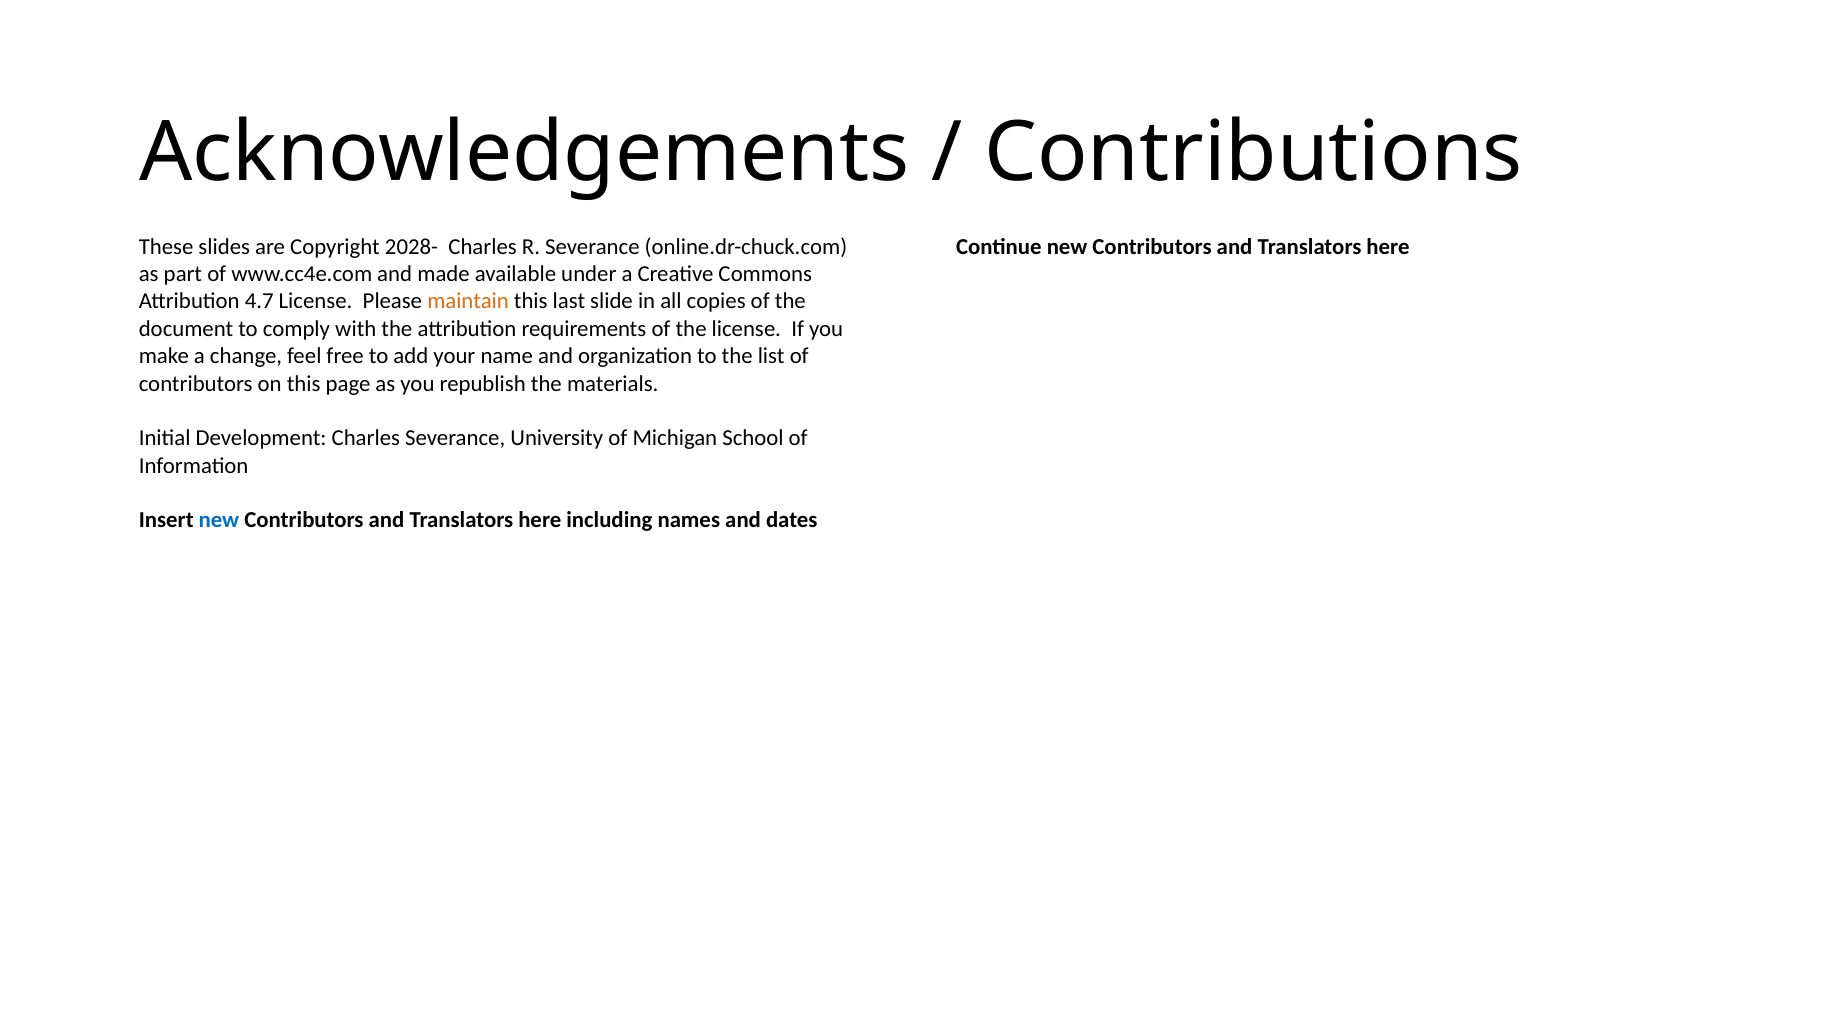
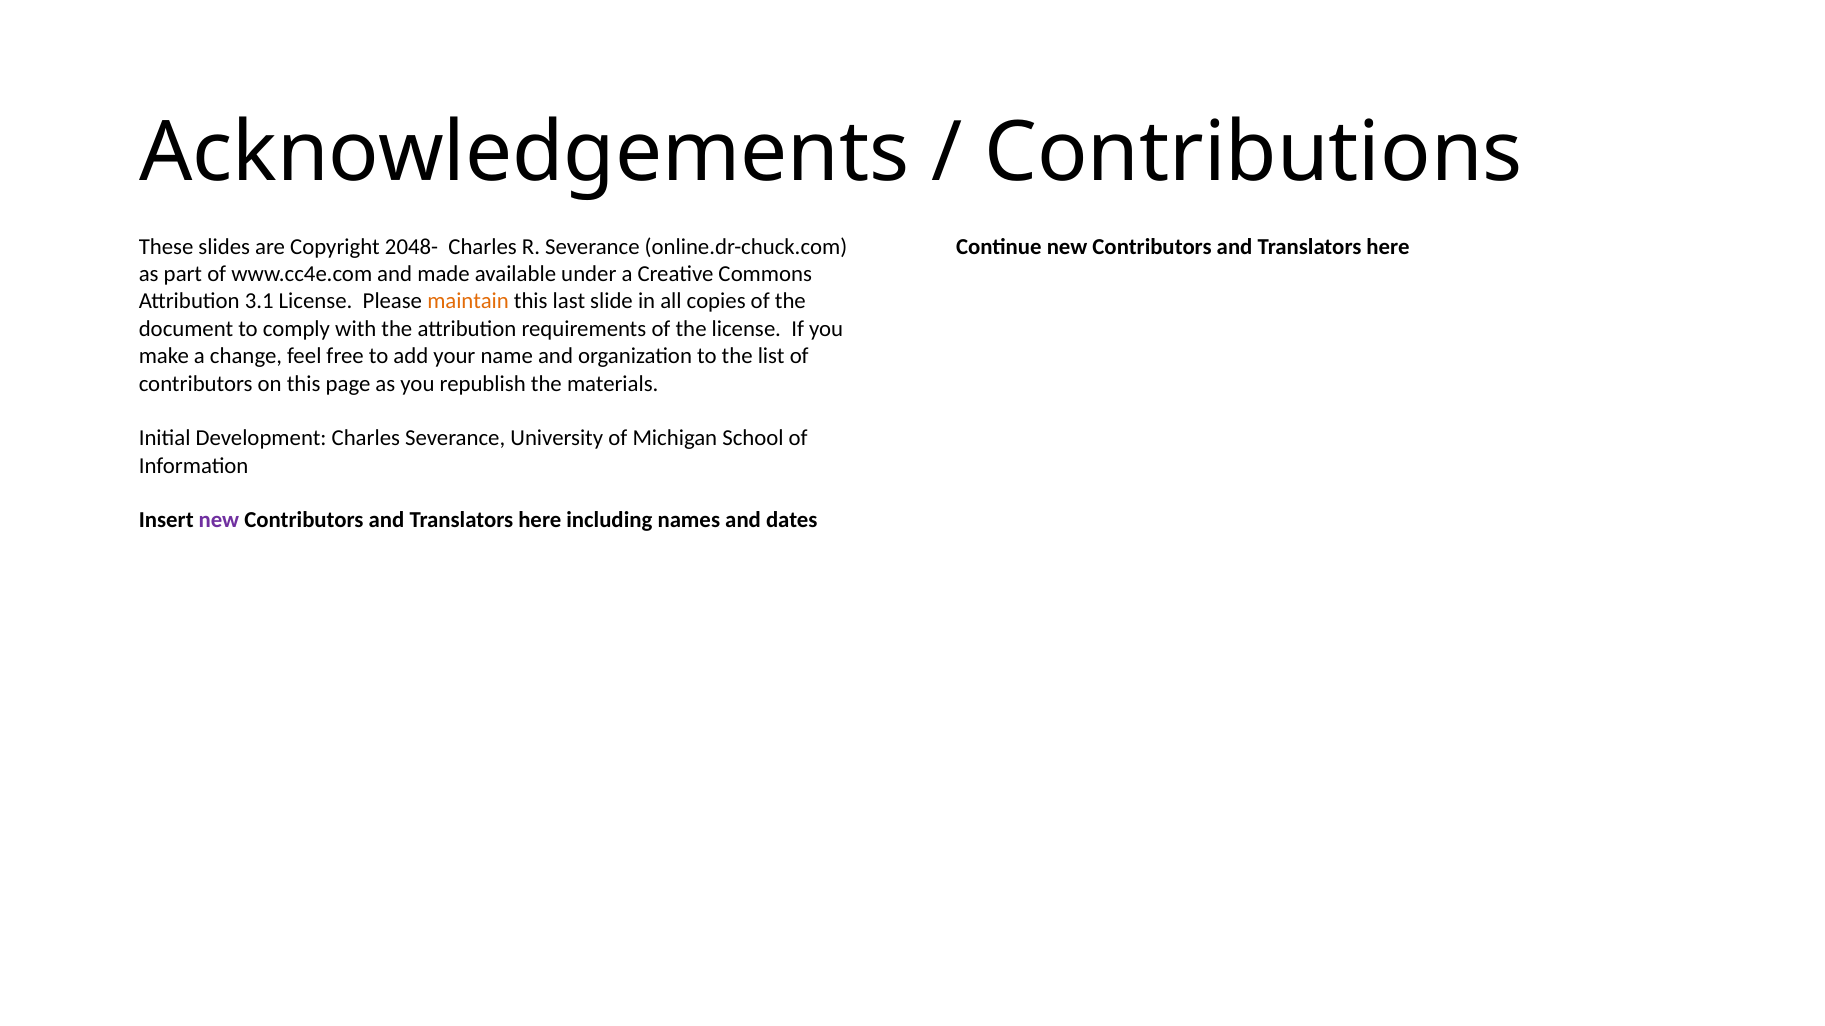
2028-: 2028- -> 2048- (412, 247)
4.7: 4.7 -> 3.1 (259, 302)
new colour: blue -> purple (219, 521)
